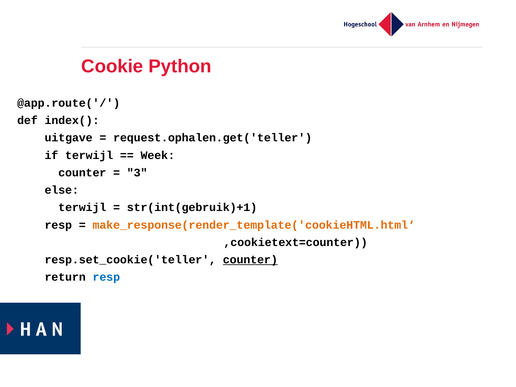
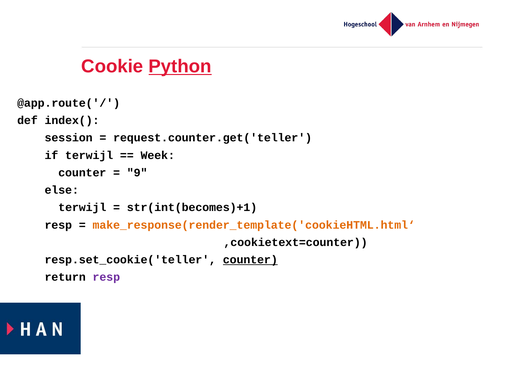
Python underline: none -> present (180, 66)
uitgave: uitgave -> session (69, 138)
request.ophalen.get('teller: request.ophalen.get('teller -> request.counter.get('teller (213, 138)
3: 3 -> 9 (137, 173)
str(int(gebruik)+1: str(int(gebruik)+1 -> str(int(becomes)+1 (192, 207)
resp colour: blue -> purple (106, 277)
